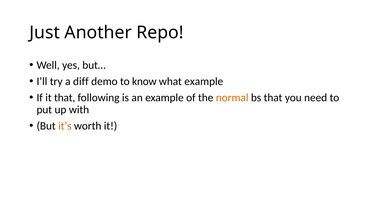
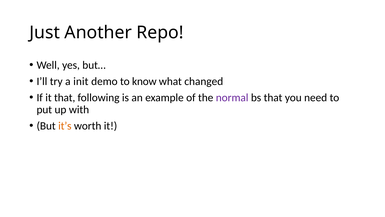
diff: diff -> init (81, 81)
what example: example -> changed (204, 81)
normal colour: orange -> purple (232, 97)
